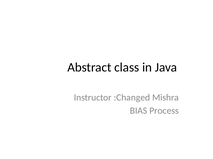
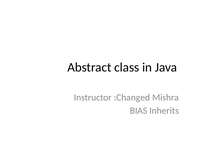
Process: Process -> Inherits (164, 111)
